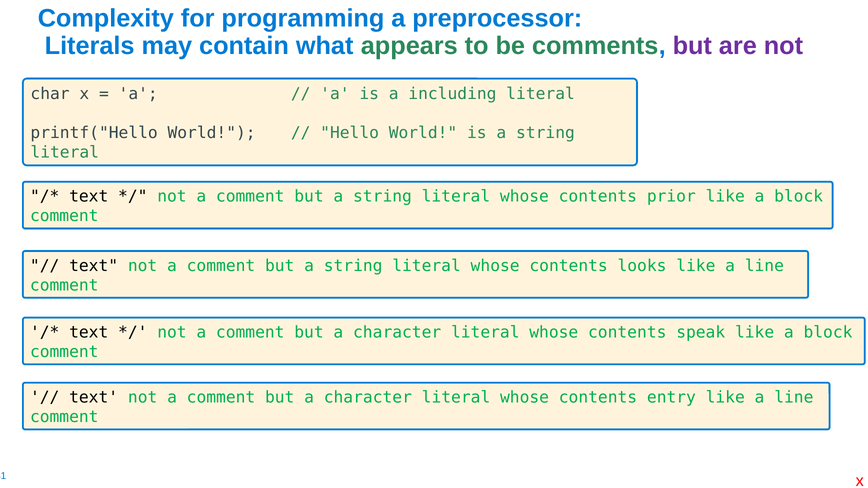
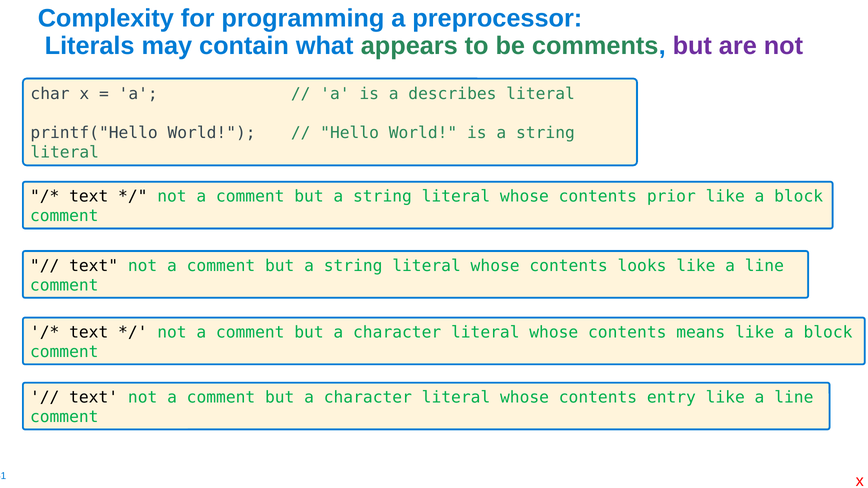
including: including -> describes (452, 94)
speak: speak -> means (701, 332)
